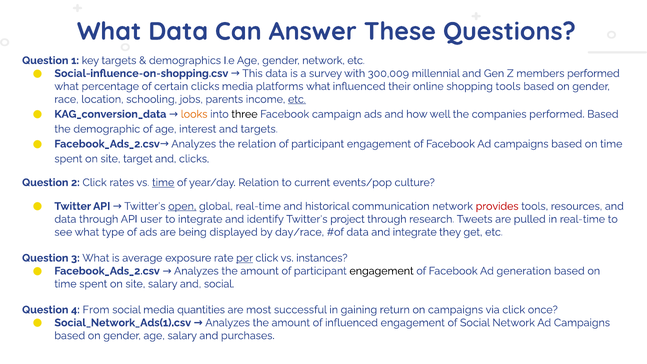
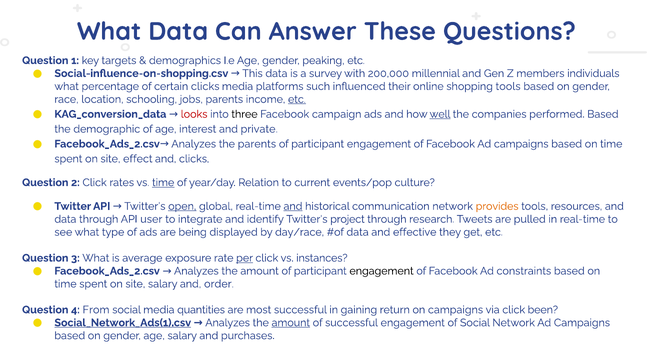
gender network: network -> peaking (323, 60)
300,009: 300,009 -> 200,000 (388, 73)
members performed: performed -> individuals (593, 73)
platforms what: what -> such (318, 86)
looks colour: orange -> red (194, 114)
well underline: none -> present (440, 114)
and targets: targets -> private (259, 129)
the relation: relation -> parents (257, 144)
target: target -> effect (138, 159)
and underline: none -> present (293, 206)
provides colour: red -> orange (497, 206)
and integrate: integrate -> effective (415, 232)
generation: generation -> constraints (524, 271)
and social: social -> order (219, 284)
once: once -> been (543, 310)
Social_Network_Ads(1).csv underline: none -> present (123, 323)
amount underline: none -> present (291, 323)
of influenced: influenced -> successful (352, 323)
